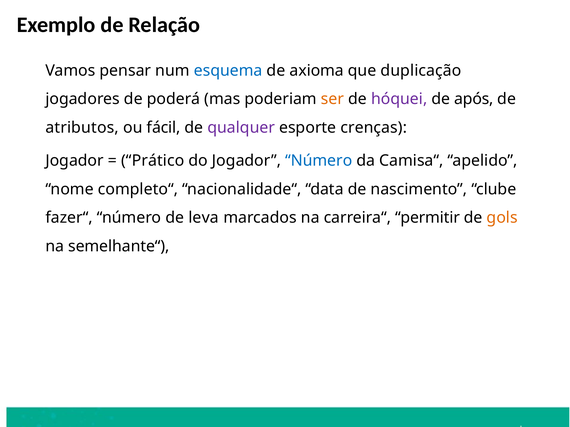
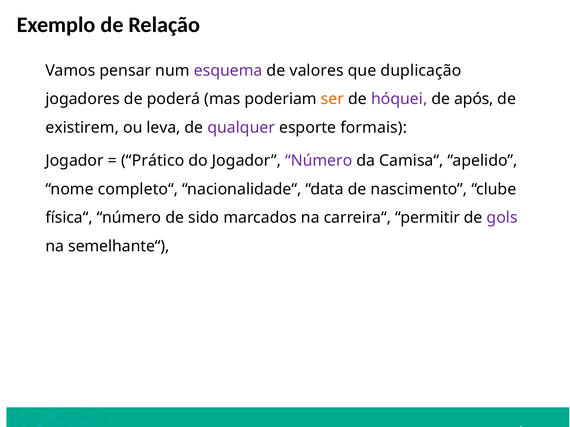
esquema colour: blue -> purple (228, 71)
axioma: axioma -> valores (317, 71)
atributos: atributos -> existirem (82, 128)
fácil: fácil -> leva (164, 128)
crenças: crenças -> formais (374, 128)
Número colour: blue -> purple (319, 161)
fazer“: fazer“ -> física“ (69, 218)
leva: leva -> sido (204, 218)
gols colour: orange -> purple (502, 218)
